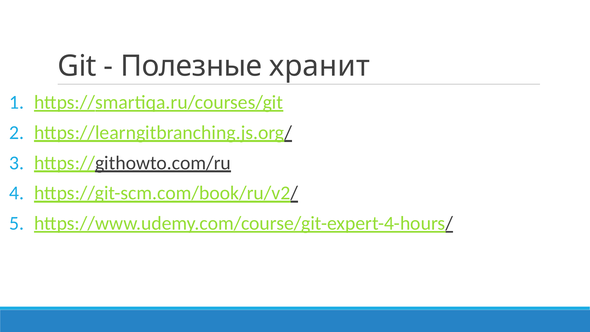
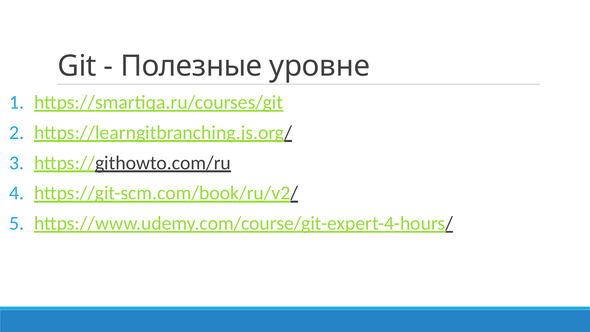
хранит: хранит -> уровне (320, 66)
